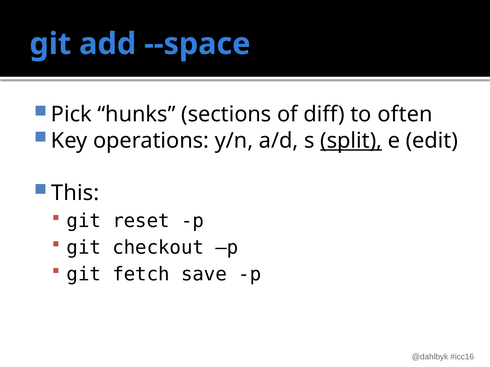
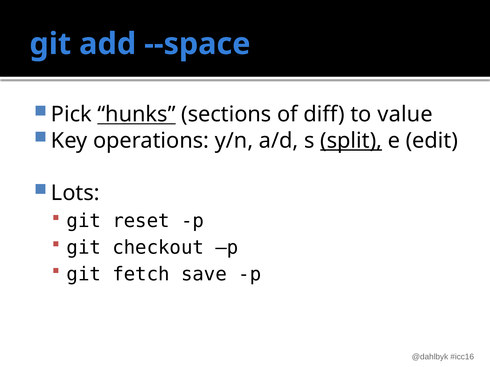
hunks underline: none -> present (137, 115)
often: often -> value (405, 115)
This: This -> Lots (75, 193)
